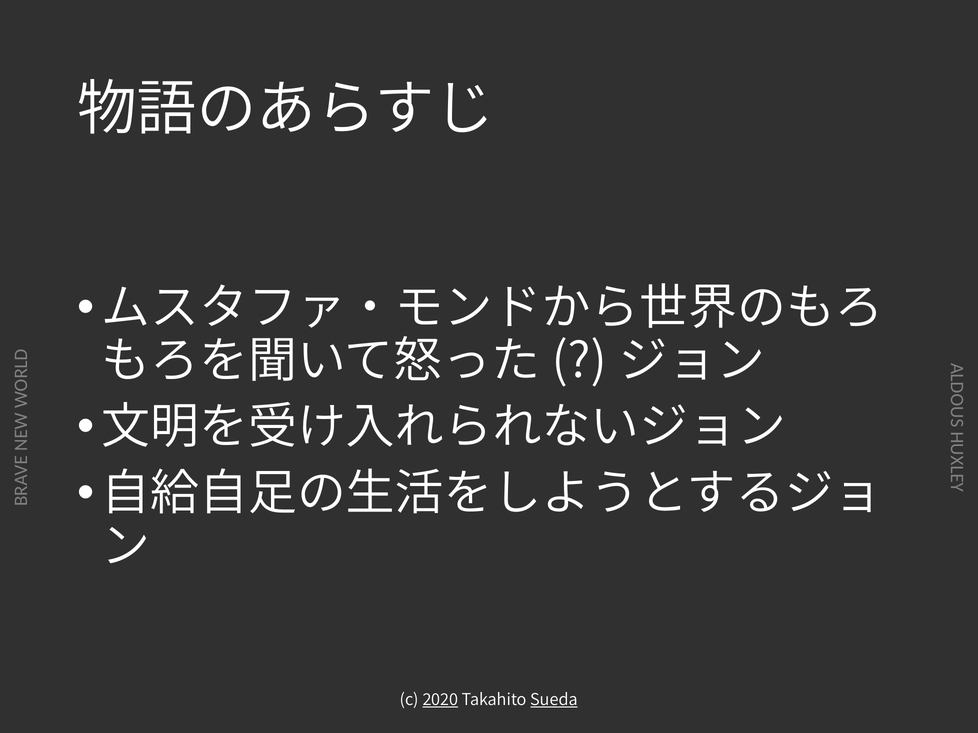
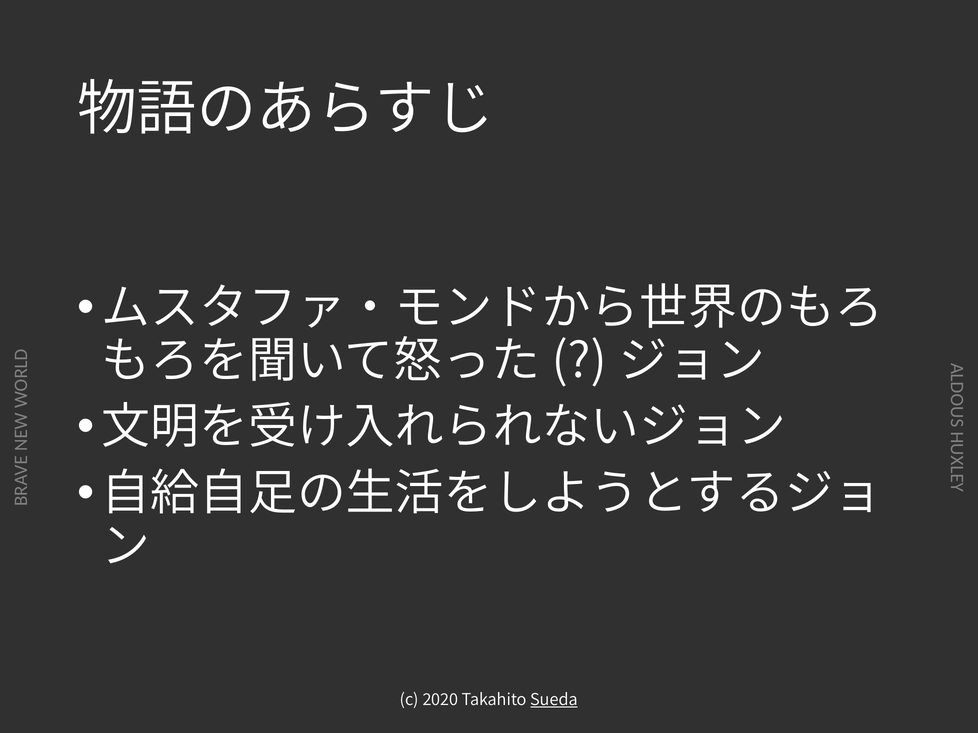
2020 underline: present -> none (440, 700)
